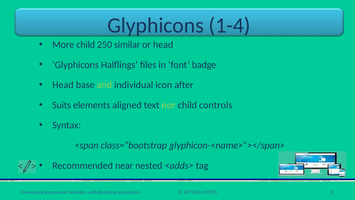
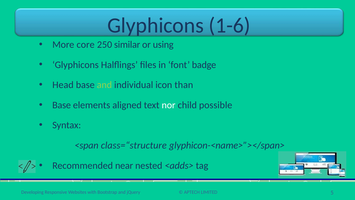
1-4: 1-4 -> 1-6 (230, 25)
More child: child -> core (86, 45)
or head: head -> using (163, 45)
after: after -> than (184, 85)
Suits: Suits -> Base (62, 105)
nor colour: light green -> white (169, 105)
controls: controls -> possible (216, 105)
class=“bootstrap: class=“bootstrap -> class=“structure (134, 145)
